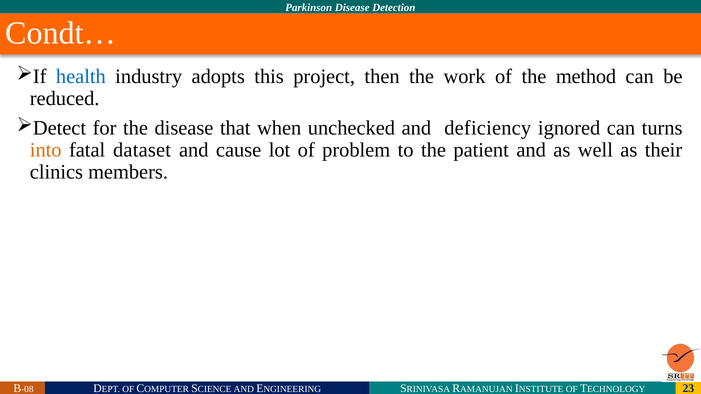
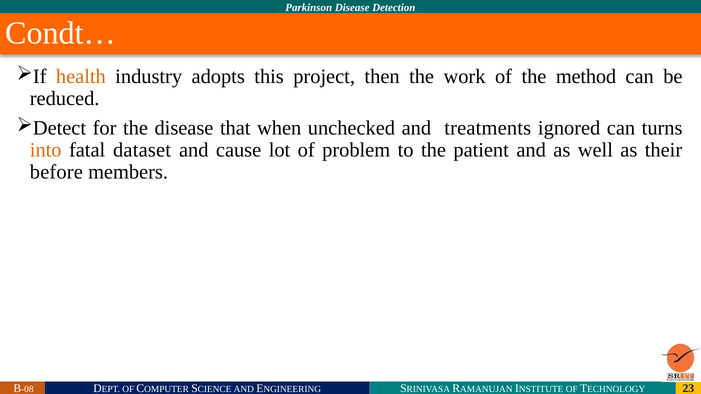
health colour: blue -> orange (81, 77)
deficiency: deficiency -> treatments (488, 128)
clinics: clinics -> before (56, 172)
